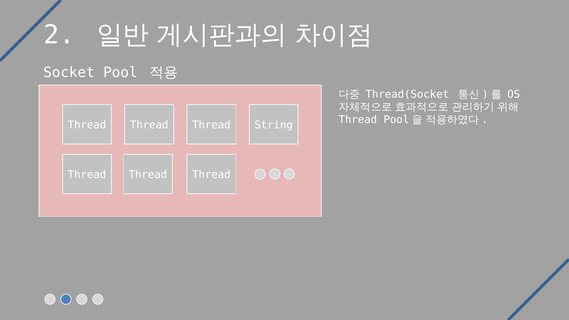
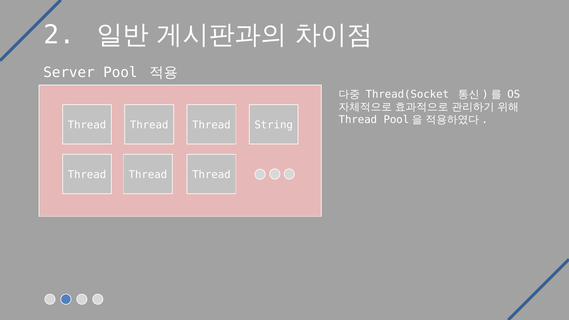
Socket: Socket -> Server (69, 72)
